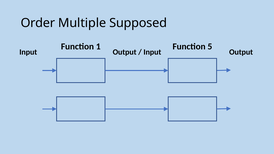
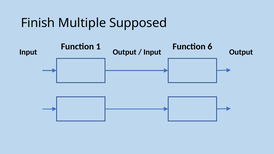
Order: Order -> Finish (38, 23)
5: 5 -> 6 (210, 47)
